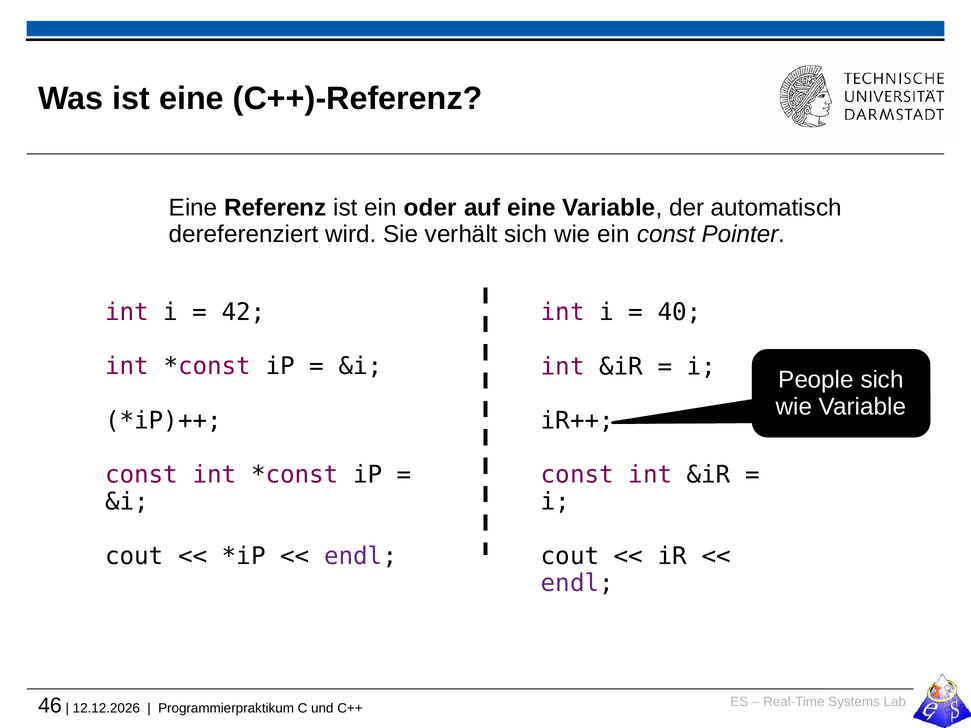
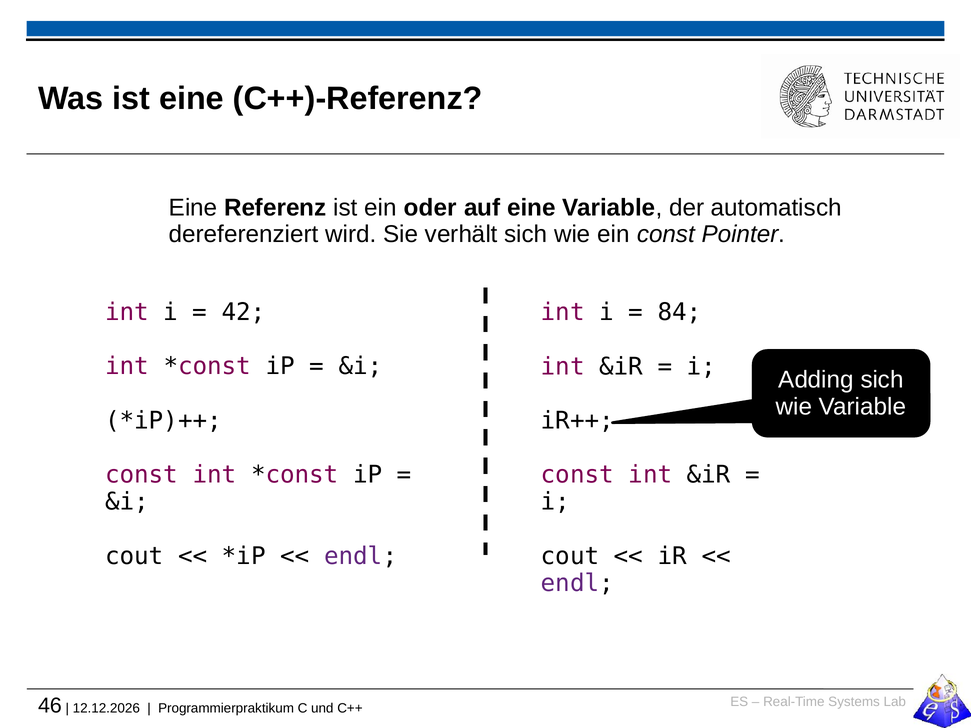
40: 40 -> 84 (679, 312)
People: People -> Adding (816, 380)
